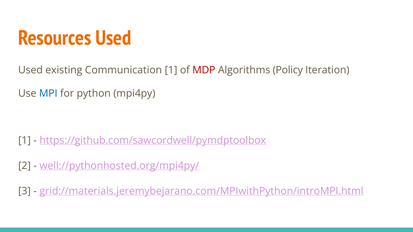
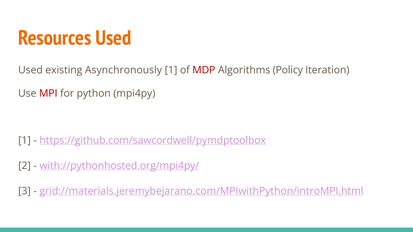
Communication: Communication -> Asynchronously (123, 70)
MPI colour: blue -> red (48, 94)
well://pythonhosted.org/mpi4py/: well://pythonhosted.org/mpi4py/ -> with://pythonhosted.org/mpi4py/ (119, 166)
